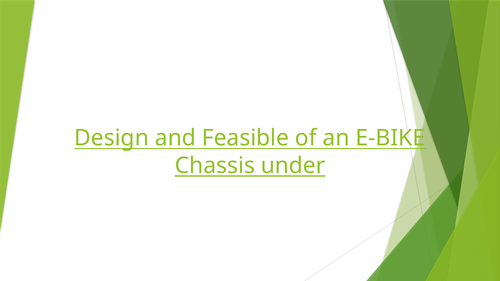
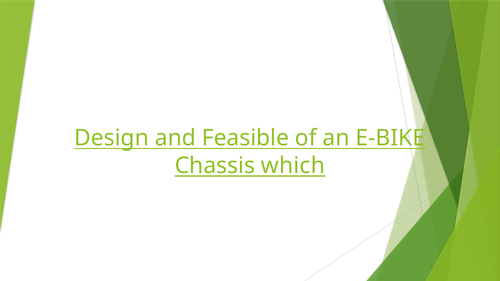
under: under -> which (293, 166)
